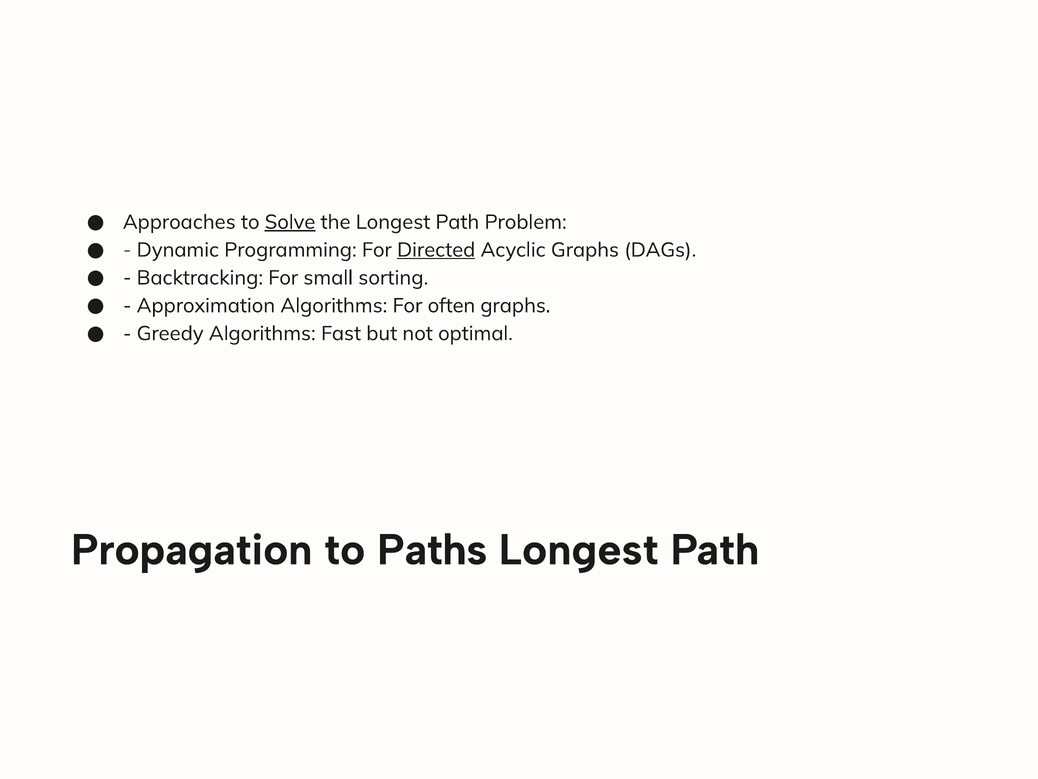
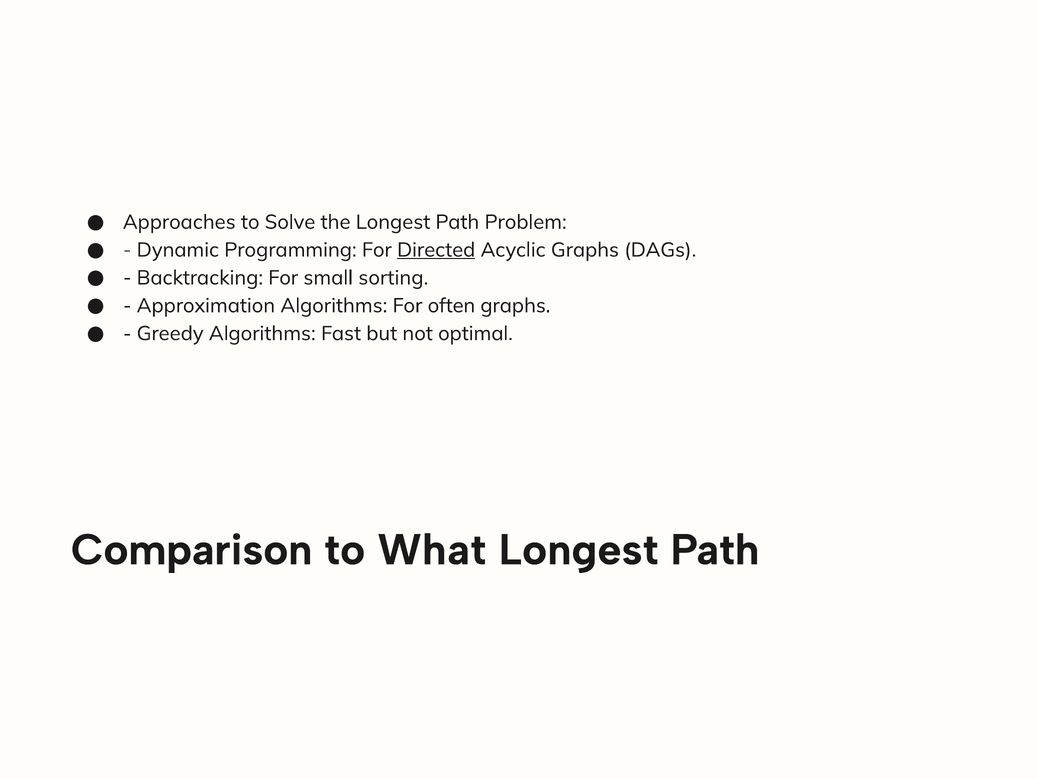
Solve underline: present -> none (290, 222)
Propagation: Propagation -> Comparison (192, 550)
Paths: Paths -> What (432, 550)
